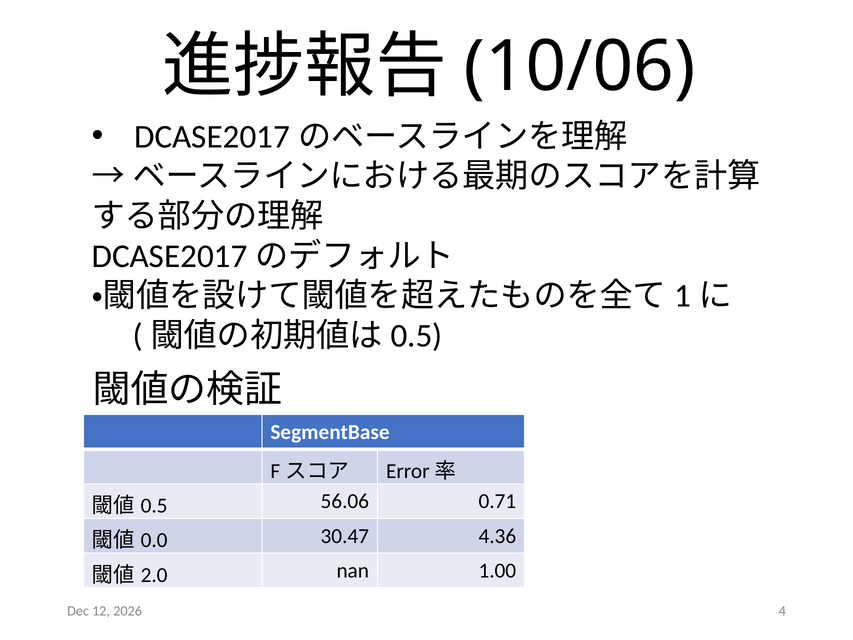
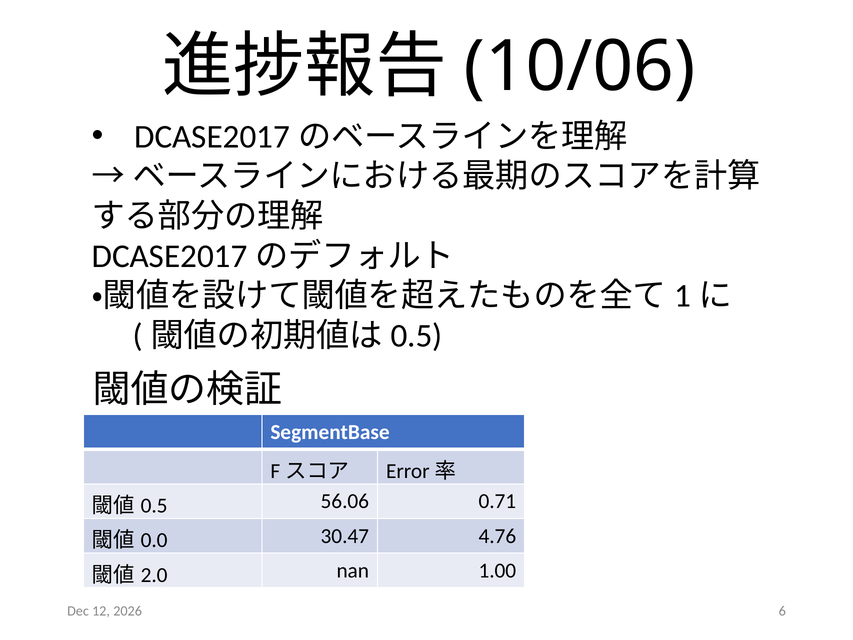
4.36: 4.36 -> 4.76 (497, 536)
4: 4 -> 6 (782, 611)
